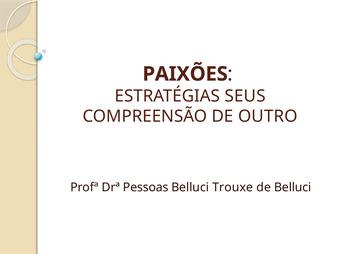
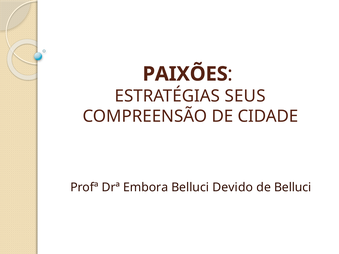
OUTRO: OUTRO -> CIDADE (268, 116)
Pessoas: Pessoas -> Embora (146, 188)
Trouxe: Trouxe -> Devido (233, 188)
